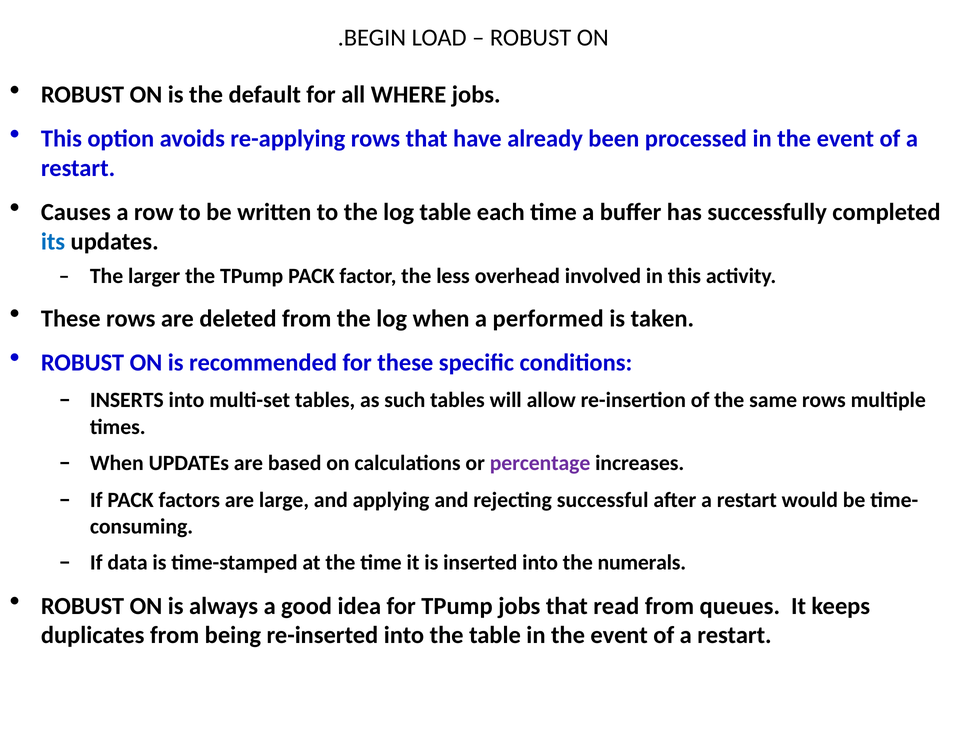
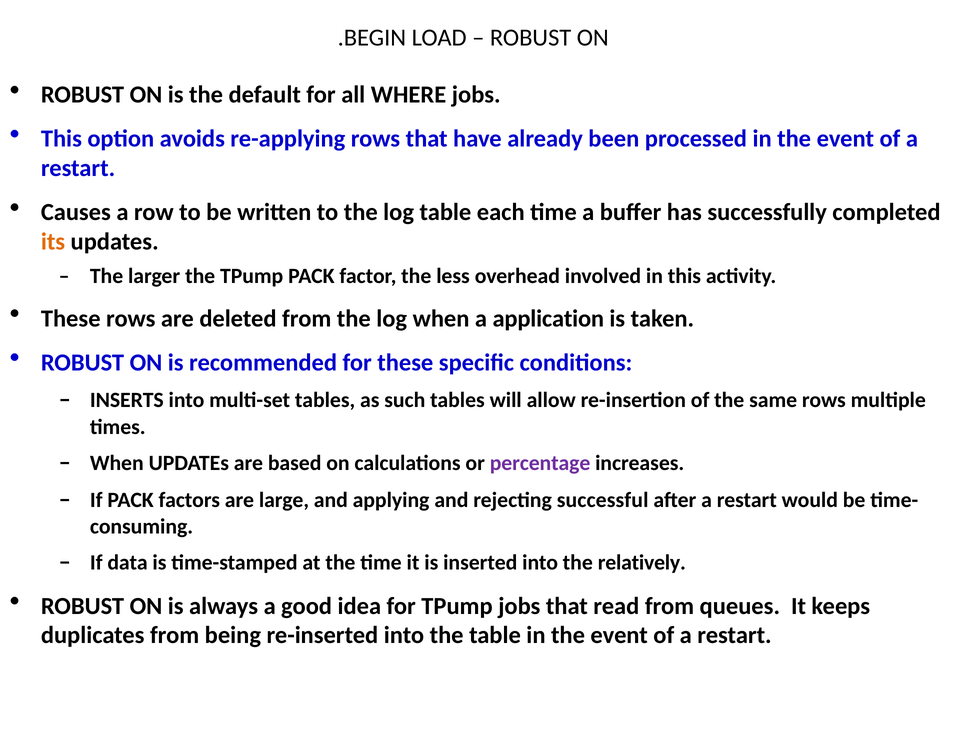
its colour: blue -> orange (53, 242)
performed: performed -> application (548, 318)
numerals: numerals -> relatively (642, 563)
